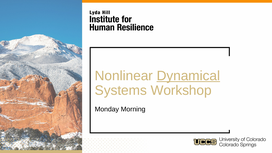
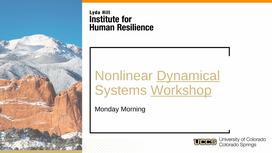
Workshop underline: none -> present (181, 90)
